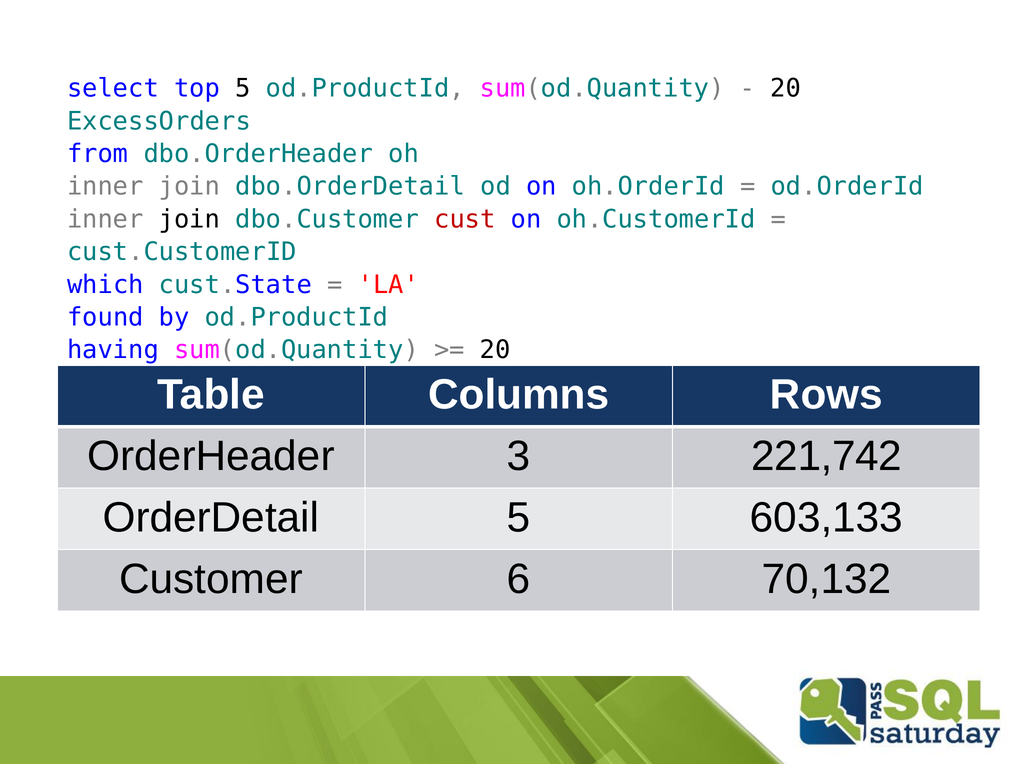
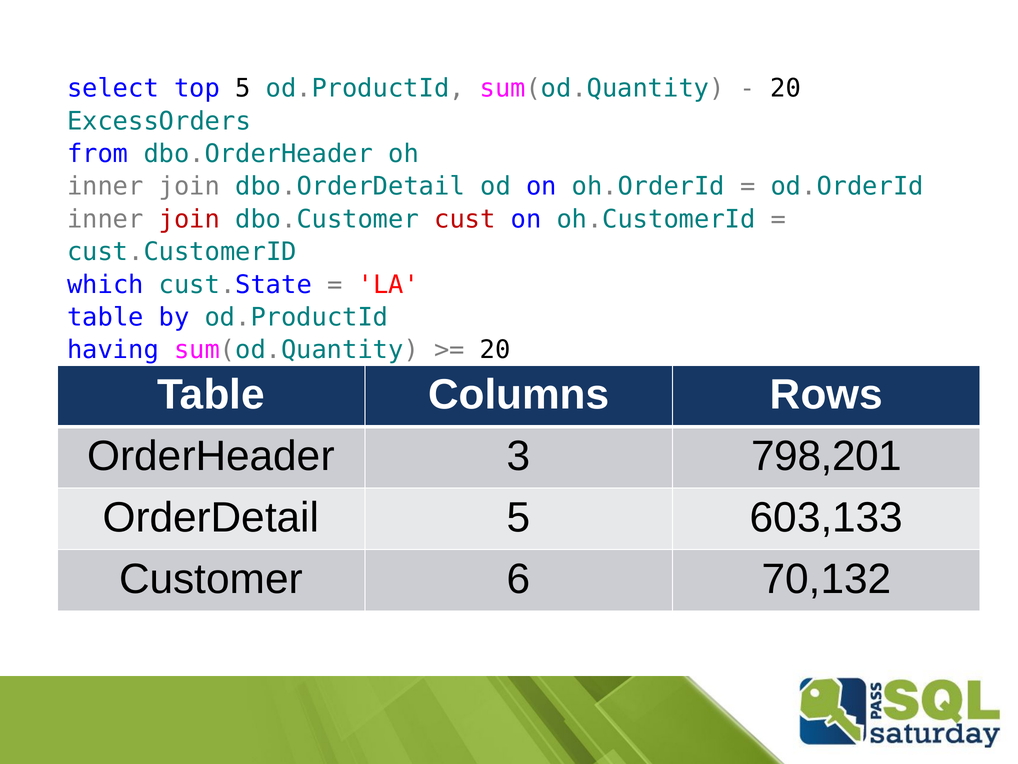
join colour: black -> red (189, 219)
found: found -> table (105, 317)
221,742: 221,742 -> 798,201 (827, 456)
